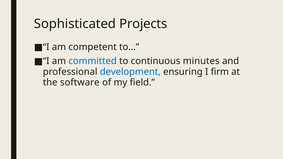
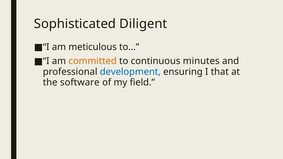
Projects: Projects -> Diligent (143, 24)
competent: competent -> meticulous (93, 47)
committed colour: blue -> orange (93, 61)
firm: firm -> that (220, 72)
